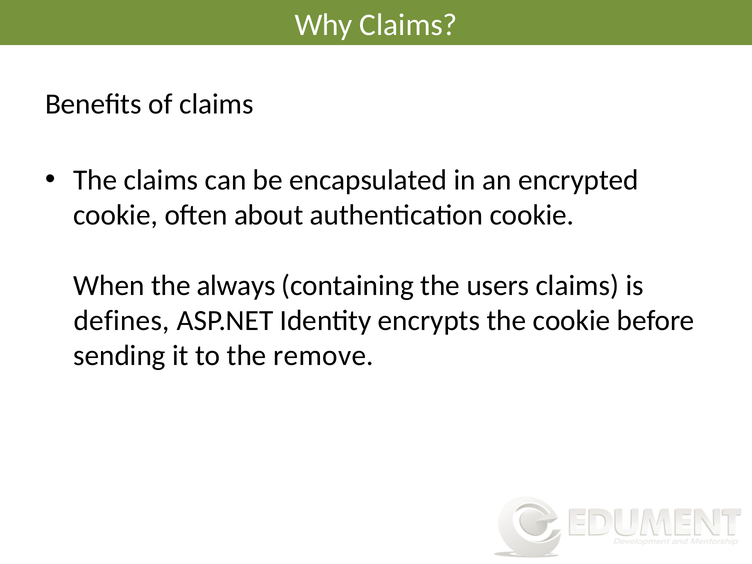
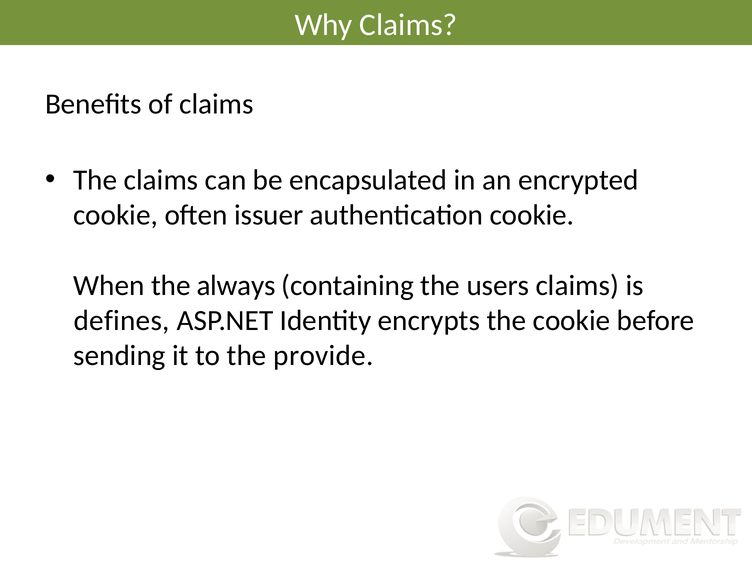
about: about -> issuer (269, 215)
remove: remove -> provide (324, 356)
